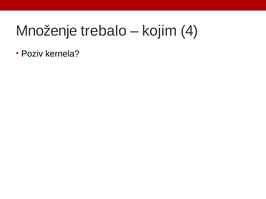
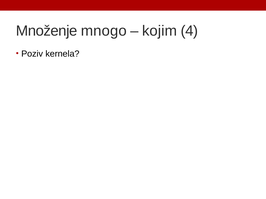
trebalo: trebalo -> mnogo (104, 31)
